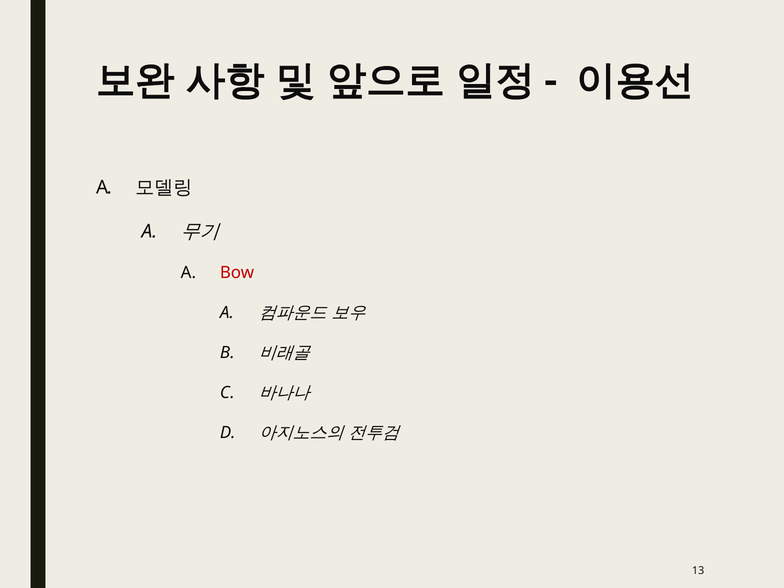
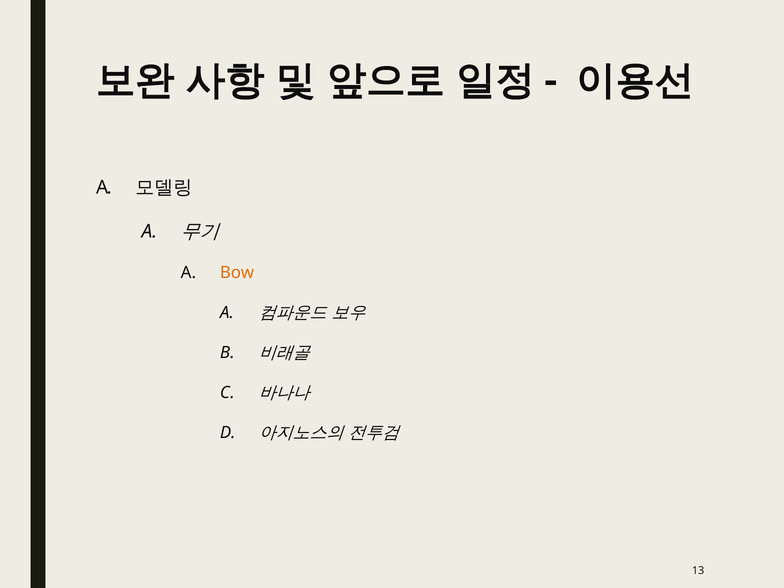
Bow colour: red -> orange (237, 273)
